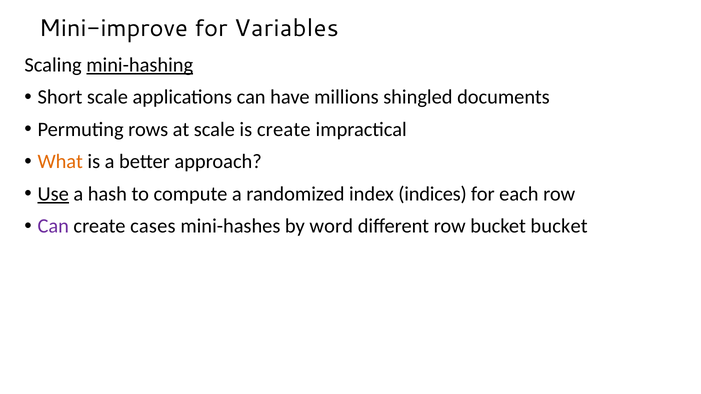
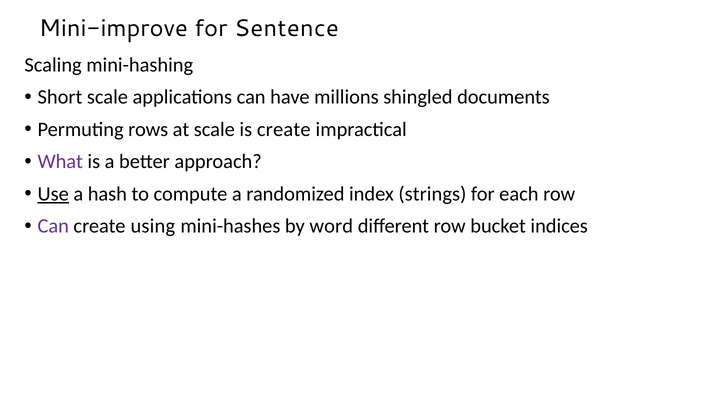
Variables: Variables -> Sentence (286, 28)
mini-hashing underline: present -> none (140, 65)
What colour: orange -> purple (60, 162)
indices: indices -> strings (432, 194)
cases: cases -> using (153, 226)
bucket bucket: bucket -> indices (559, 226)
